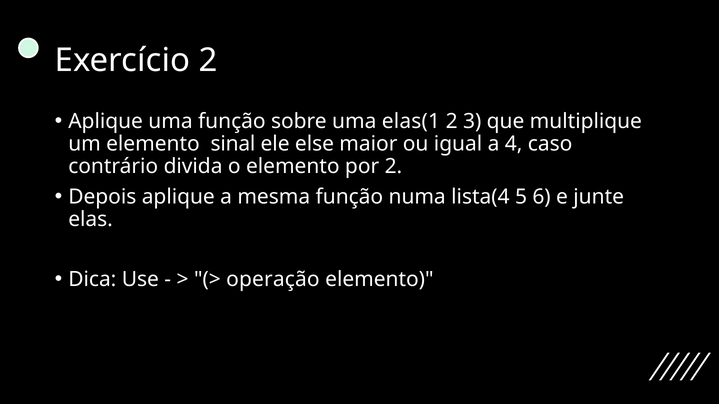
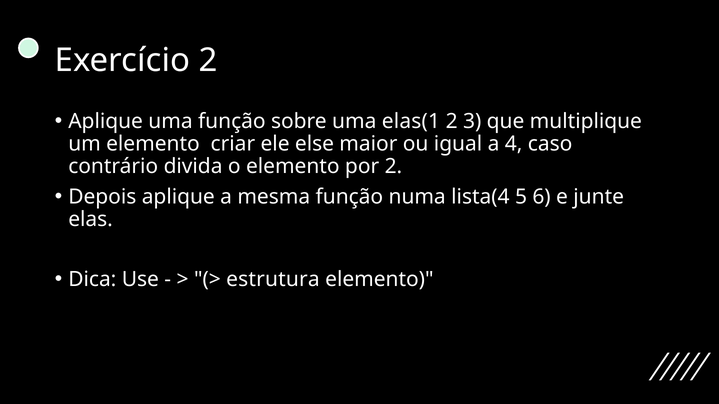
sinal: sinal -> criar (233, 144)
operação: operação -> estrutura (273, 280)
